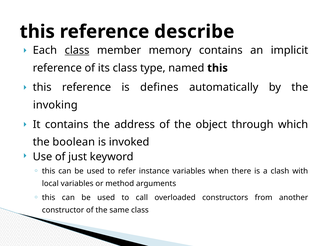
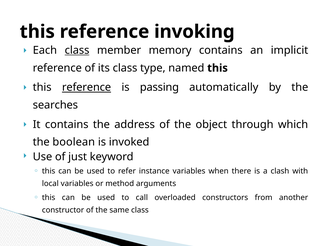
describe: describe -> invoking (194, 32)
reference underline: none -> present (87, 87)
defines: defines -> passing (159, 87)
invoking: invoking -> searches (55, 105)
